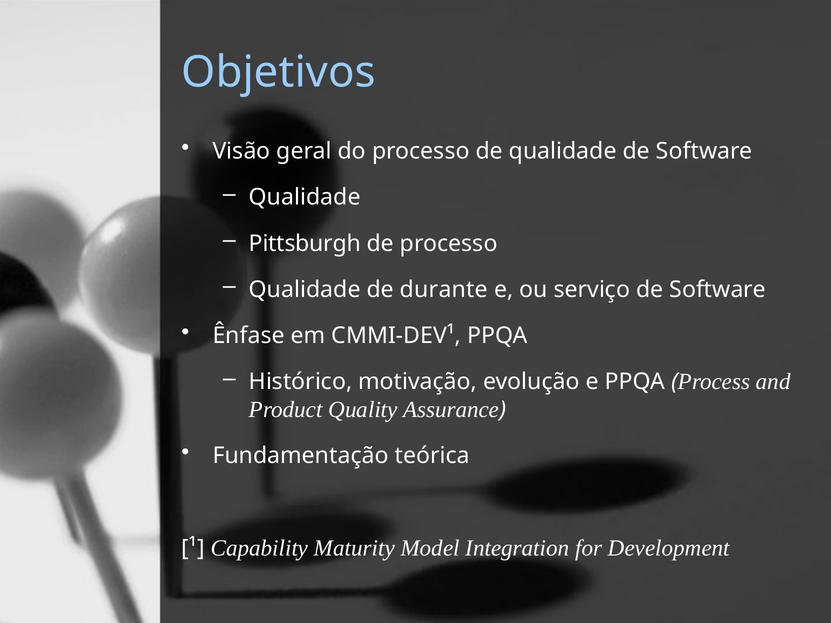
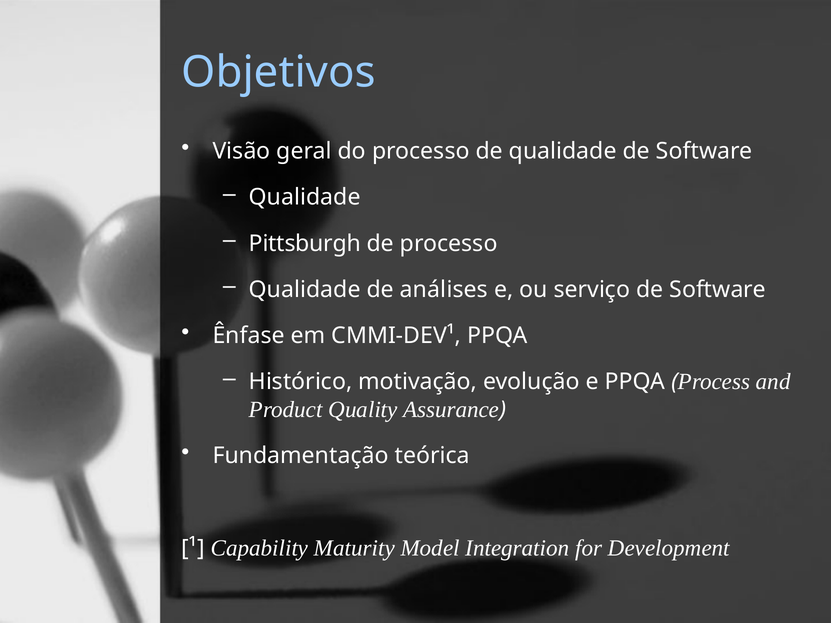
durante: durante -> análises (444, 290)
